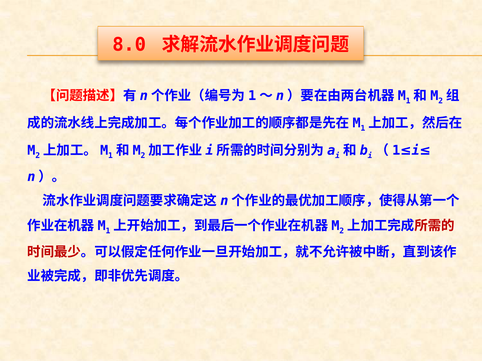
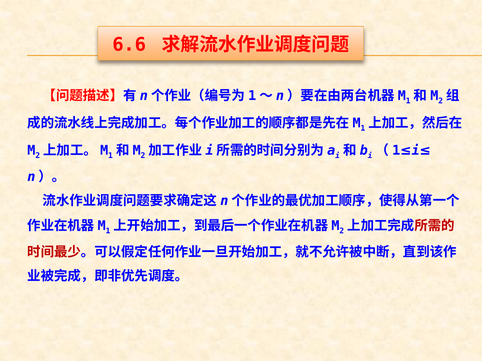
8.0: 8.0 -> 6.6 (129, 45)
